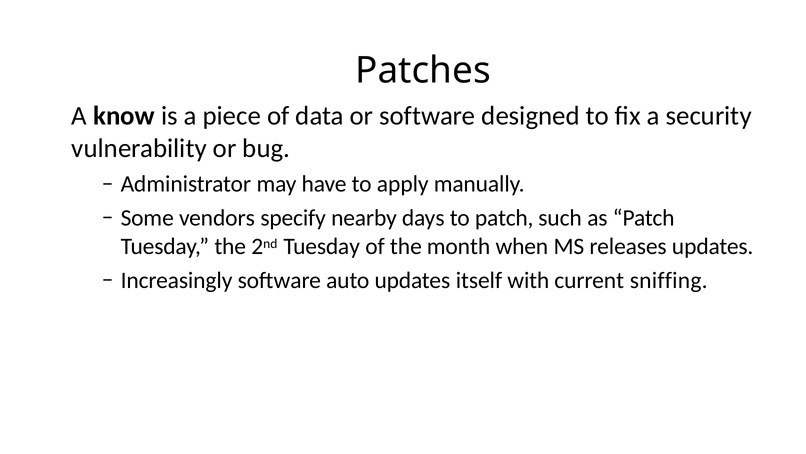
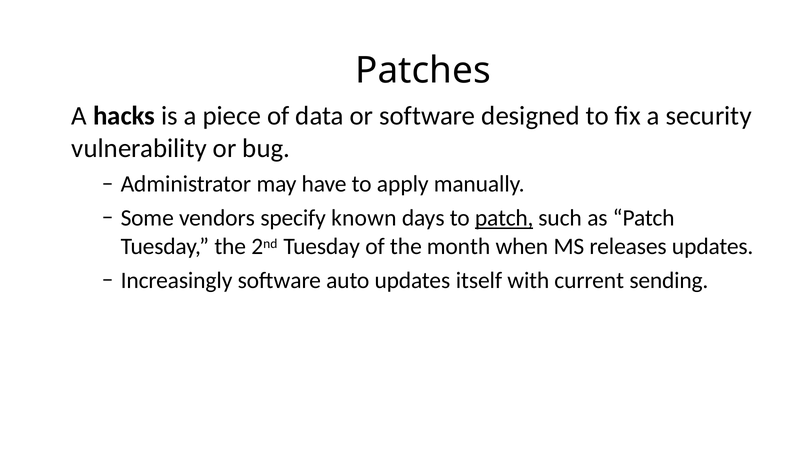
know: know -> hacks (124, 116)
nearby: nearby -> known (364, 218)
patch underline: none -> present (504, 218)
sniffing: sniffing -> sending (669, 280)
